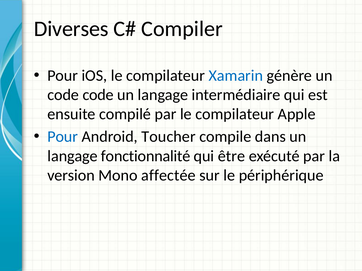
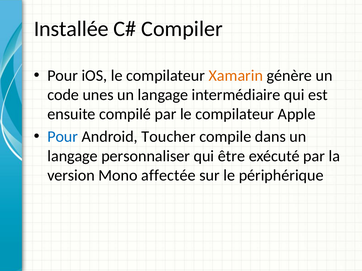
Diverses: Diverses -> Installée (71, 29)
Xamarin colour: blue -> orange (236, 76)
code code: code -> unes (98, 95)
fonctionnalité: fonctionnalité -> personnaliser (146, 156)
